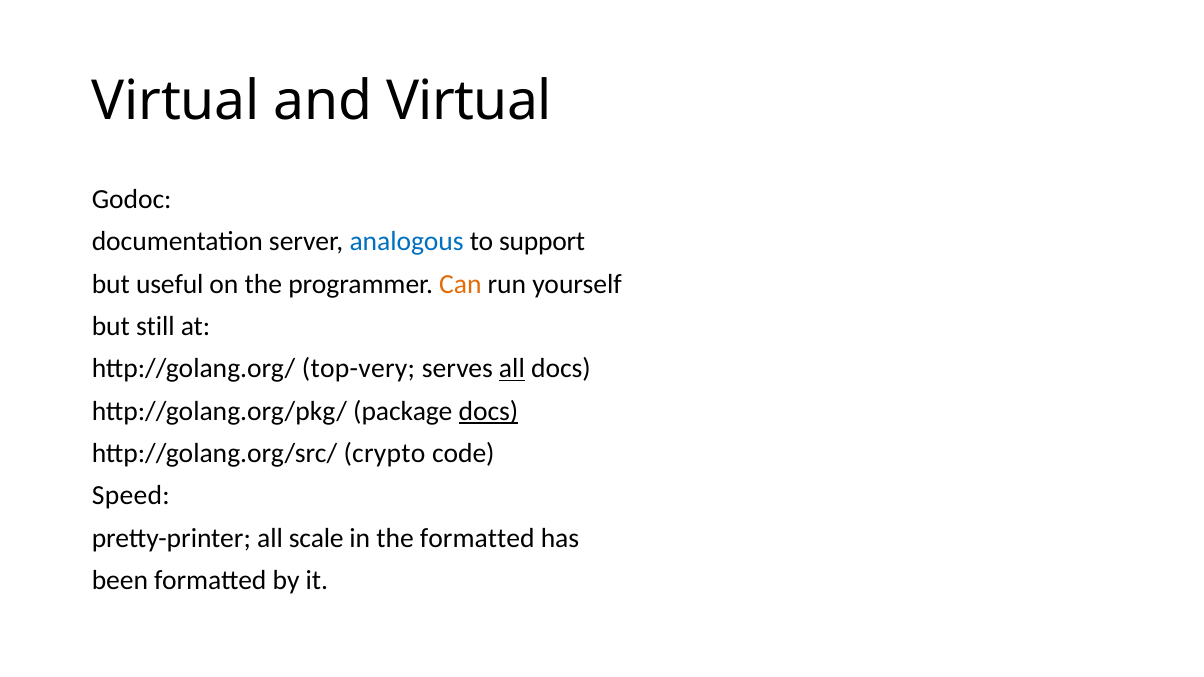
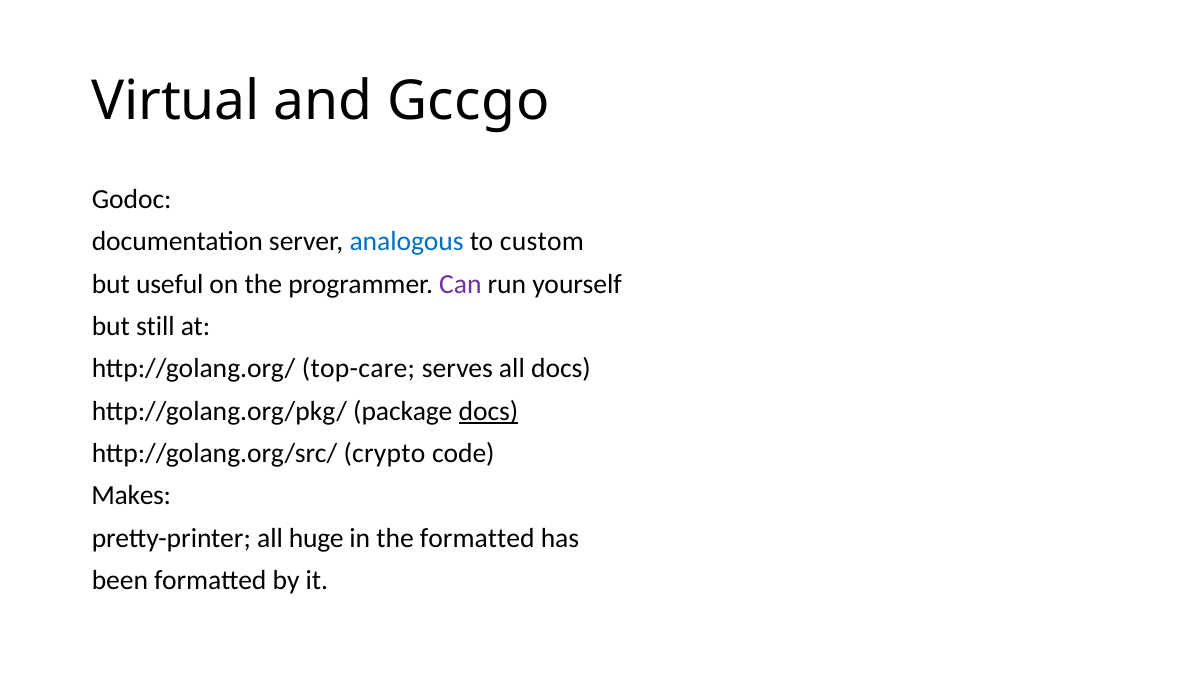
and Virtual: Virtual -> Gccgo (468, 101)
support: support -> custom (542, 242)
Can colour: orange -> purple (460, 284)
top-very: top-very -> top-care (358, 369)
all underline: present -> none (512, 369)
Speed: Speed -> Makes (131, 496)
scale: scale -> huge (316, 538)
